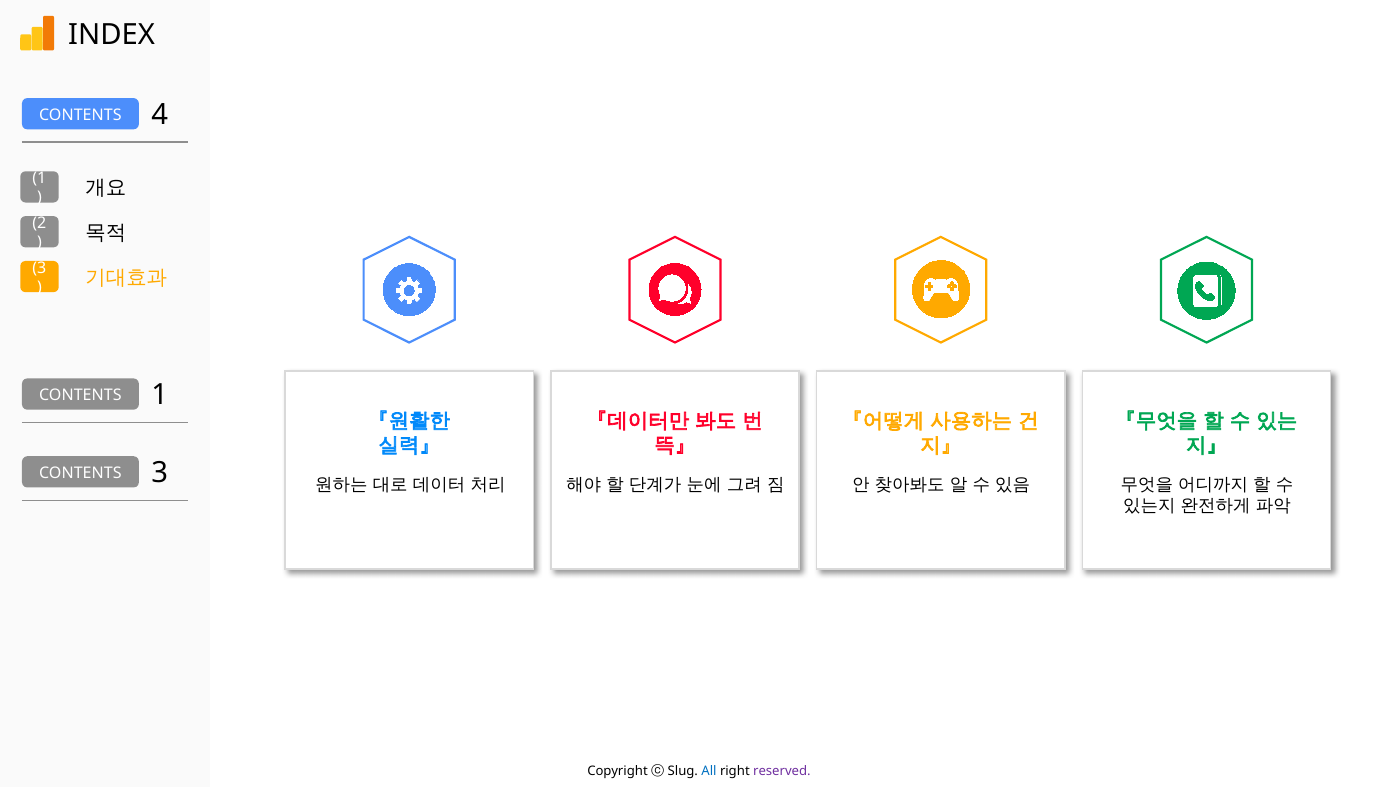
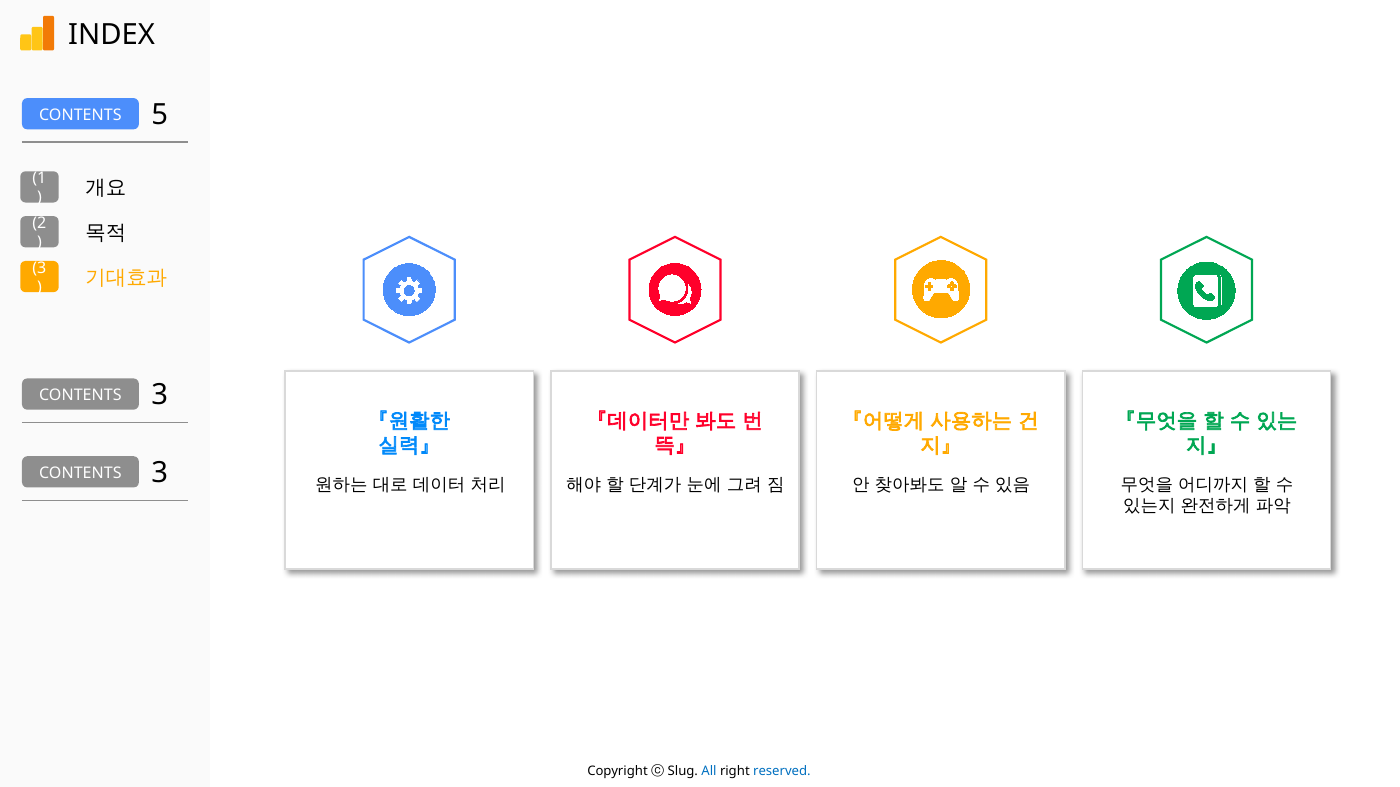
4: 4 -> 5 (160, 115)
1: 1 -> 3 (160, 395)
reserved colour: purple -> blue (782, 772)
